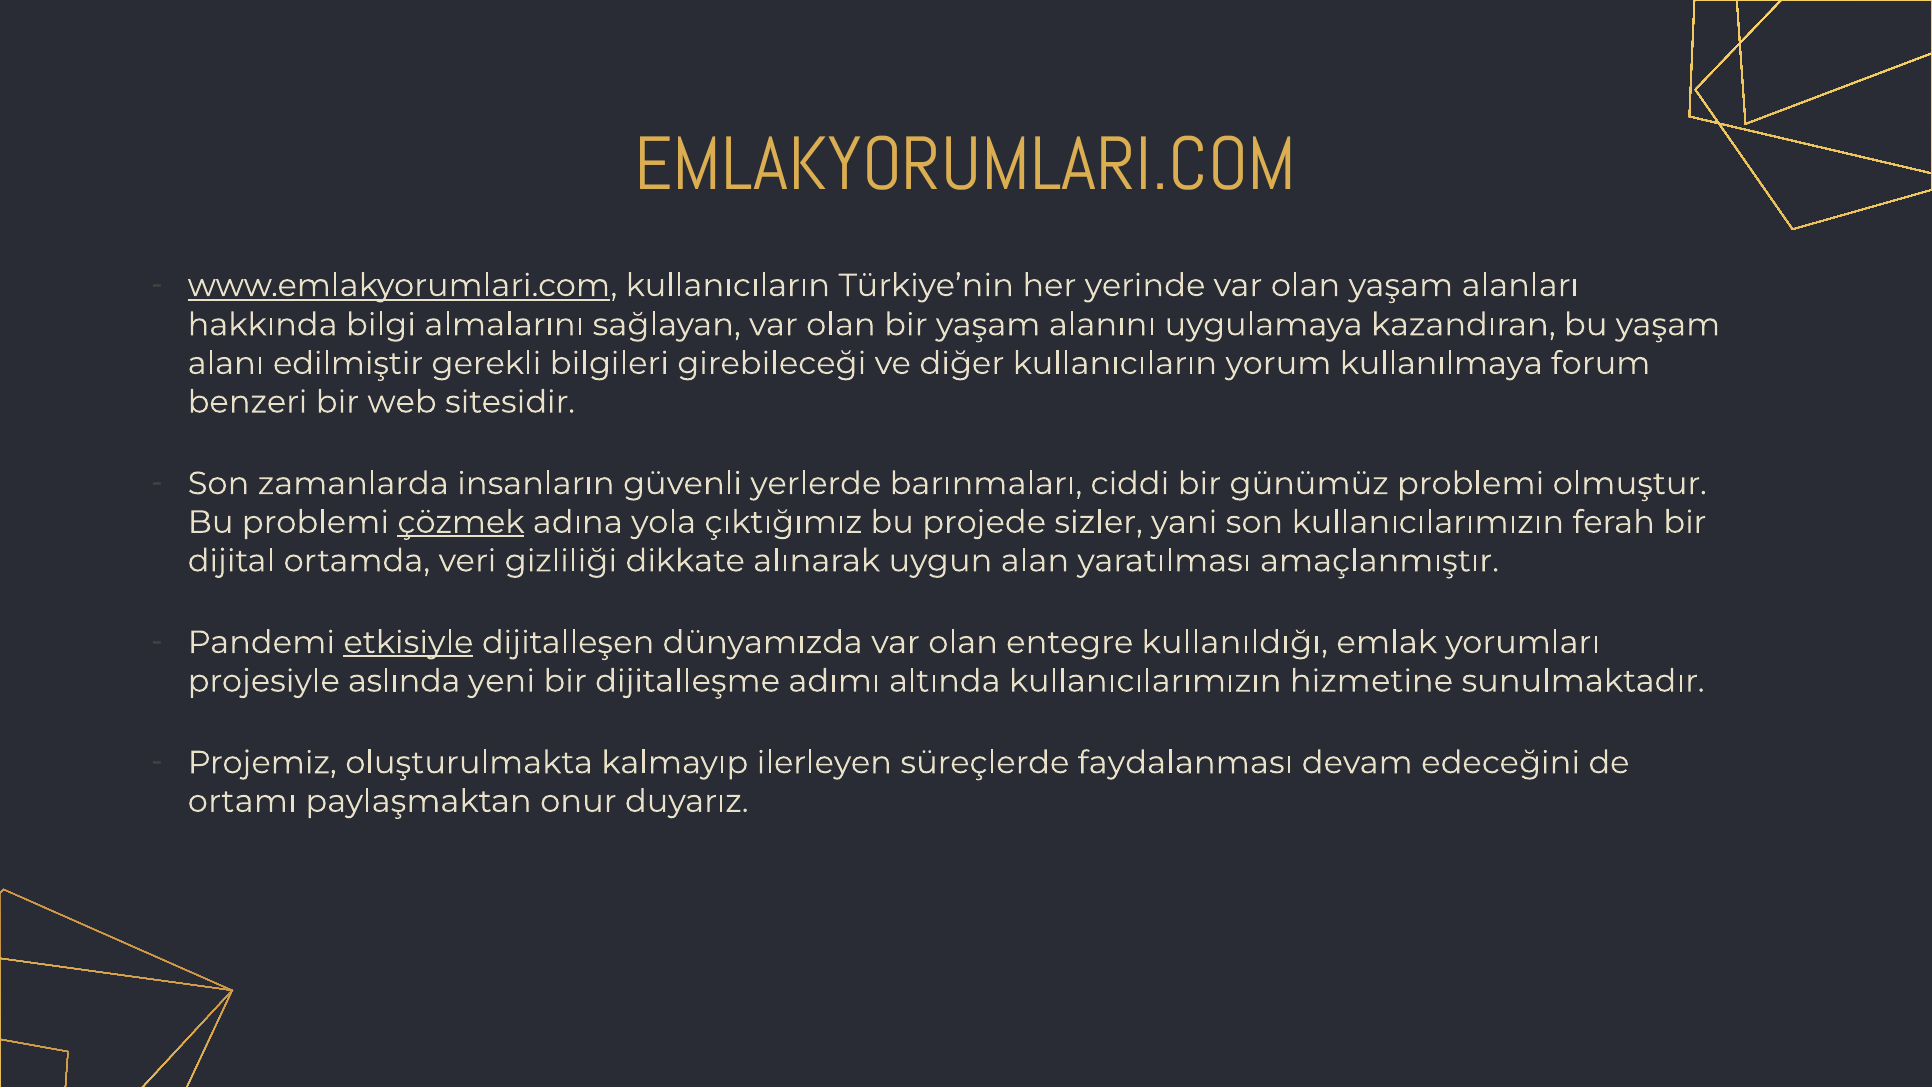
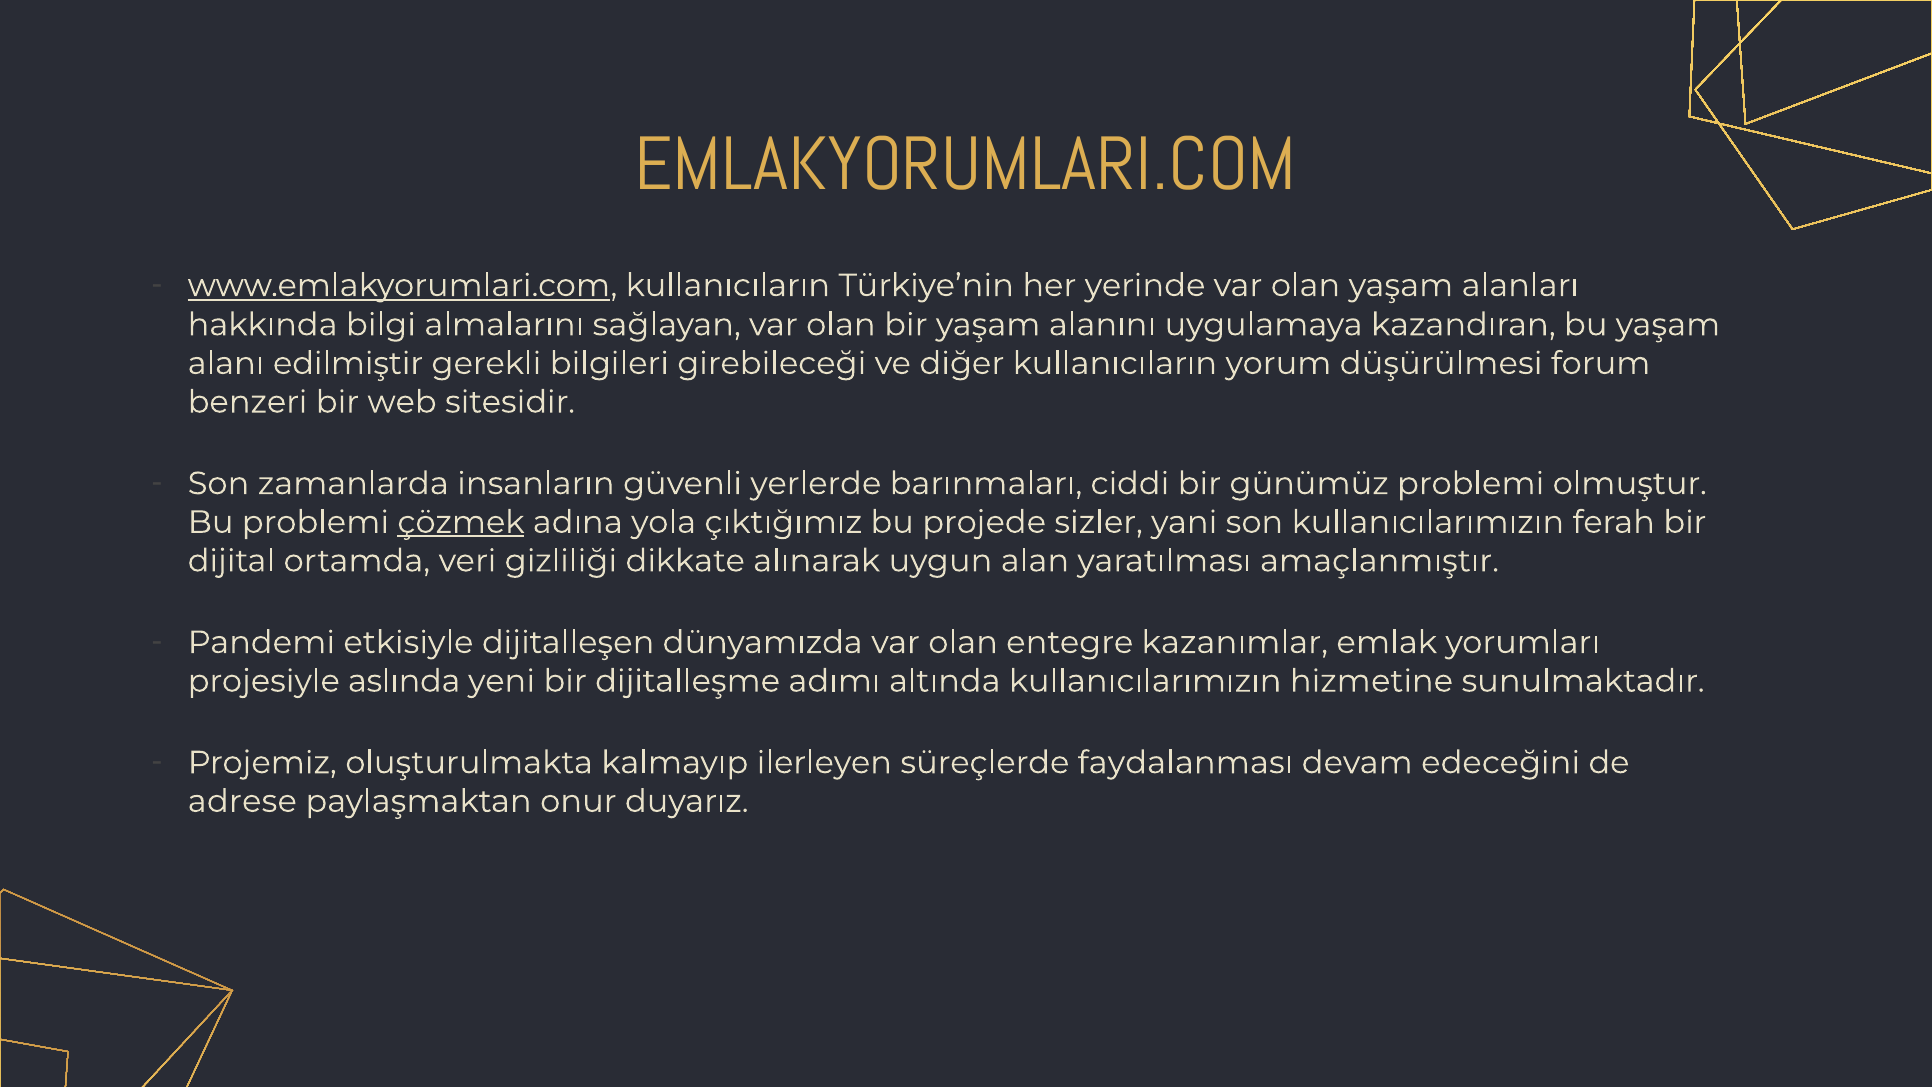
kullanılmaya: kullanılmaya -> düşürülmesi (1441, 363)
etkisiyle underline: present -> none (408, 642)
kullanıldığı: kullanıldığı -> kazanımlar (1235, 642)
ortamı: ortamı -> adrese (242, 801)
